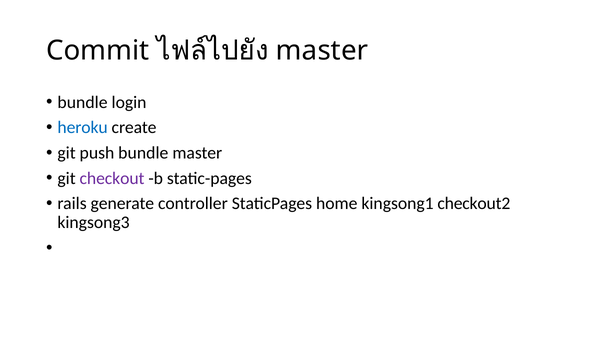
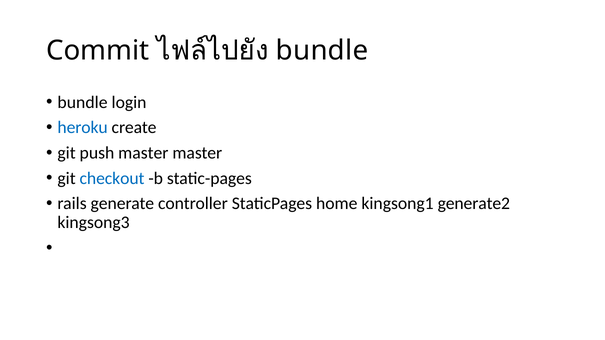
master: master -> bundle (322, 51)
push bundle: bundle -> master (143, 153)
checkout colour: purple -> blue (112, 178)
checkout2: checkout2 -> generate2 (474, 204)
